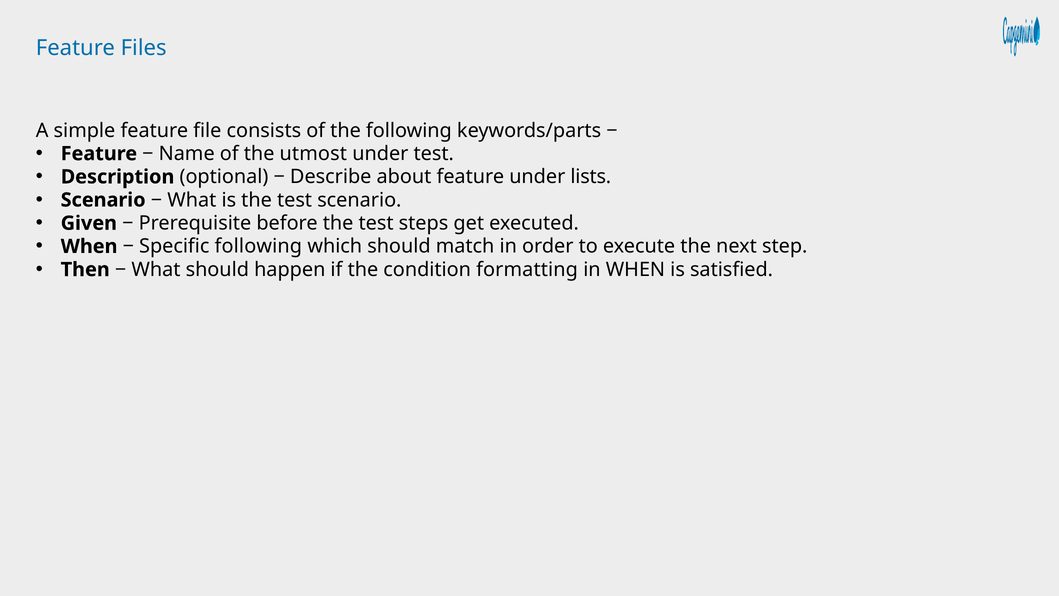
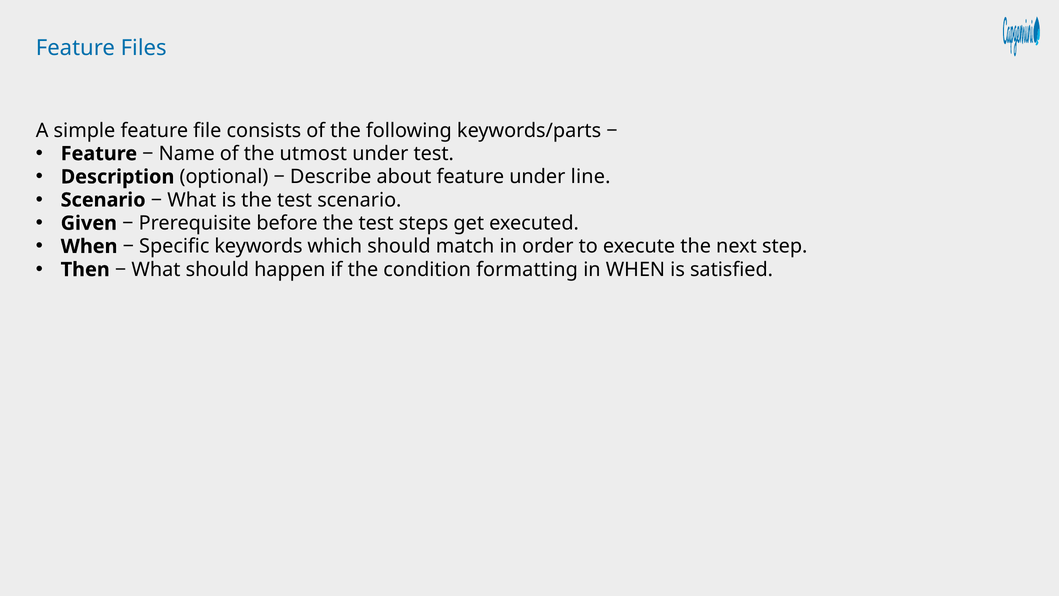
lists: lists -> line (591, 177)
Specific following: following -> keywords (259, 246)
